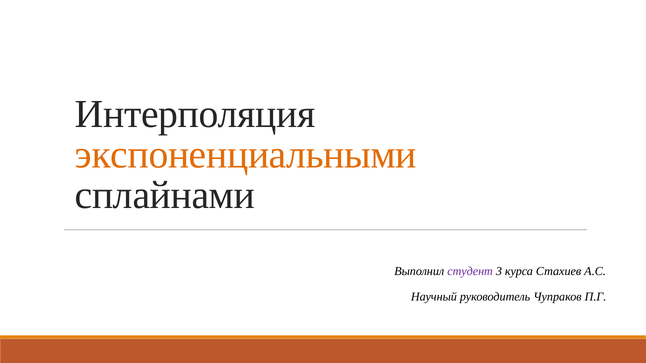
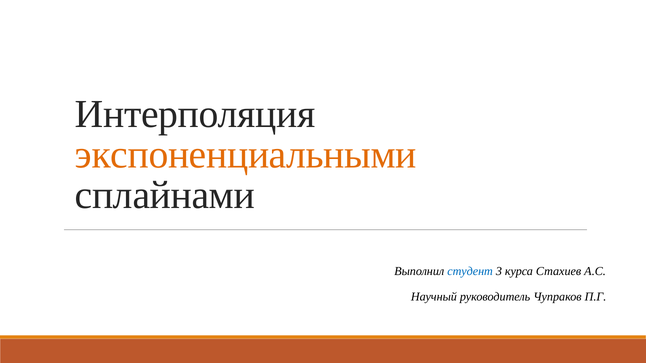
студент colour: purple -> blue (470, 271)
